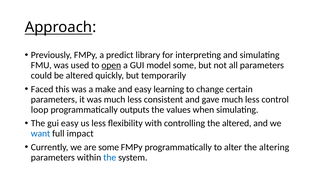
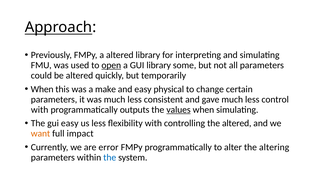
a predict: predict -> altered (120, 55)
GUI model: model -> library (159, 65)
Faced: Faced -> When (42, 89)
learning: learning -> physical (169, 89)
loop: loop -> with (40, 110)
values underline: none -> present (178, 110)
want colour: blue -> orange (41, 133)
are some: some -> error (109, 147)
